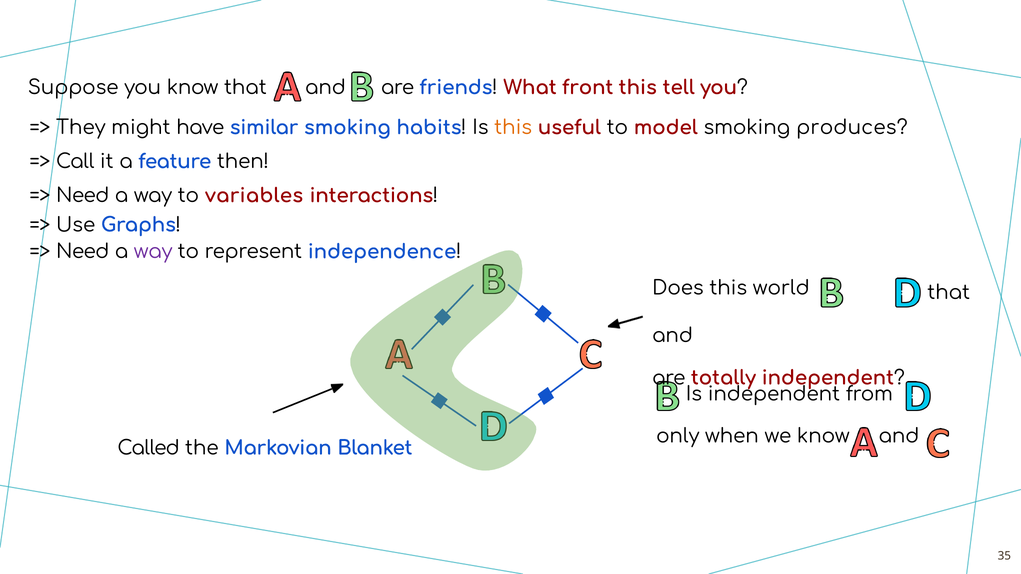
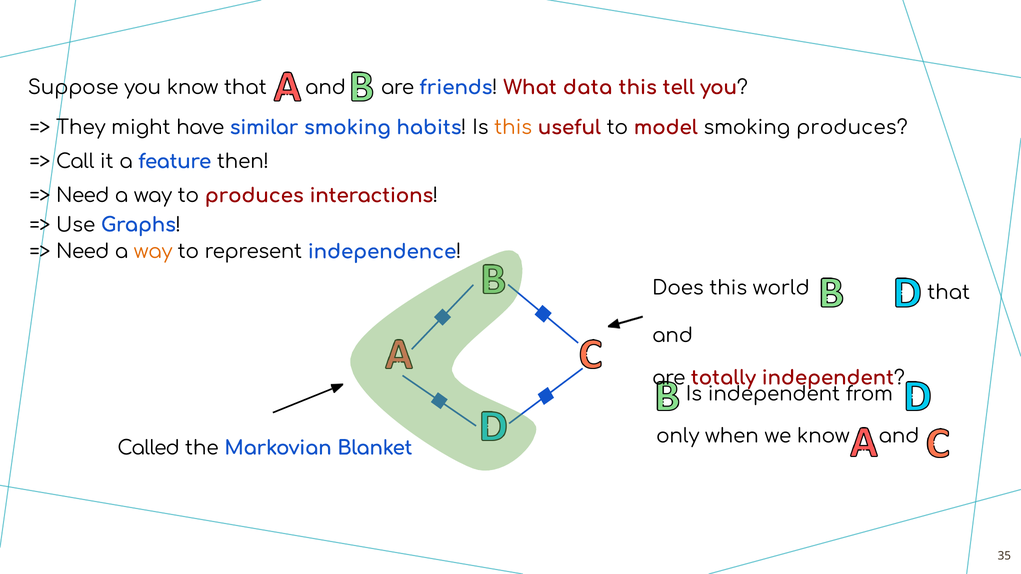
front: front -> data (588, 88)
to variables: variables -> produces (254, 196)
way colour: purple -> orange (153, 252)
